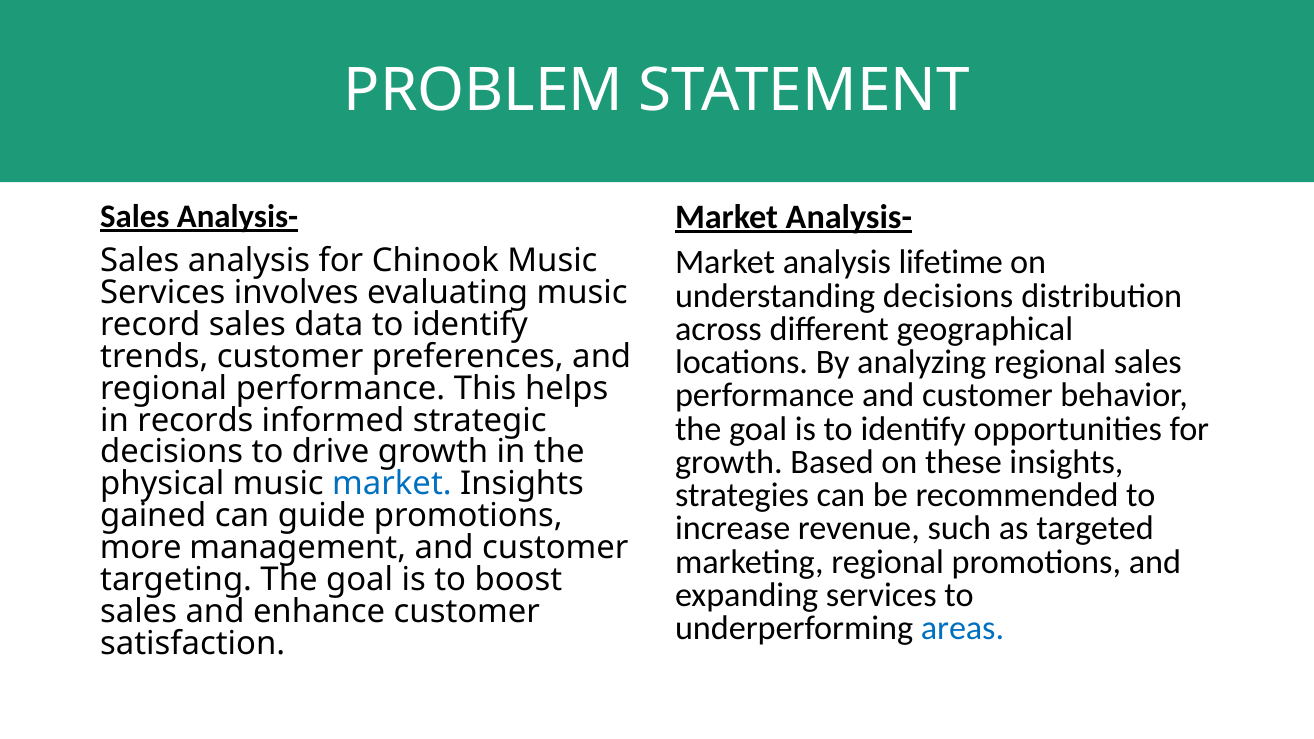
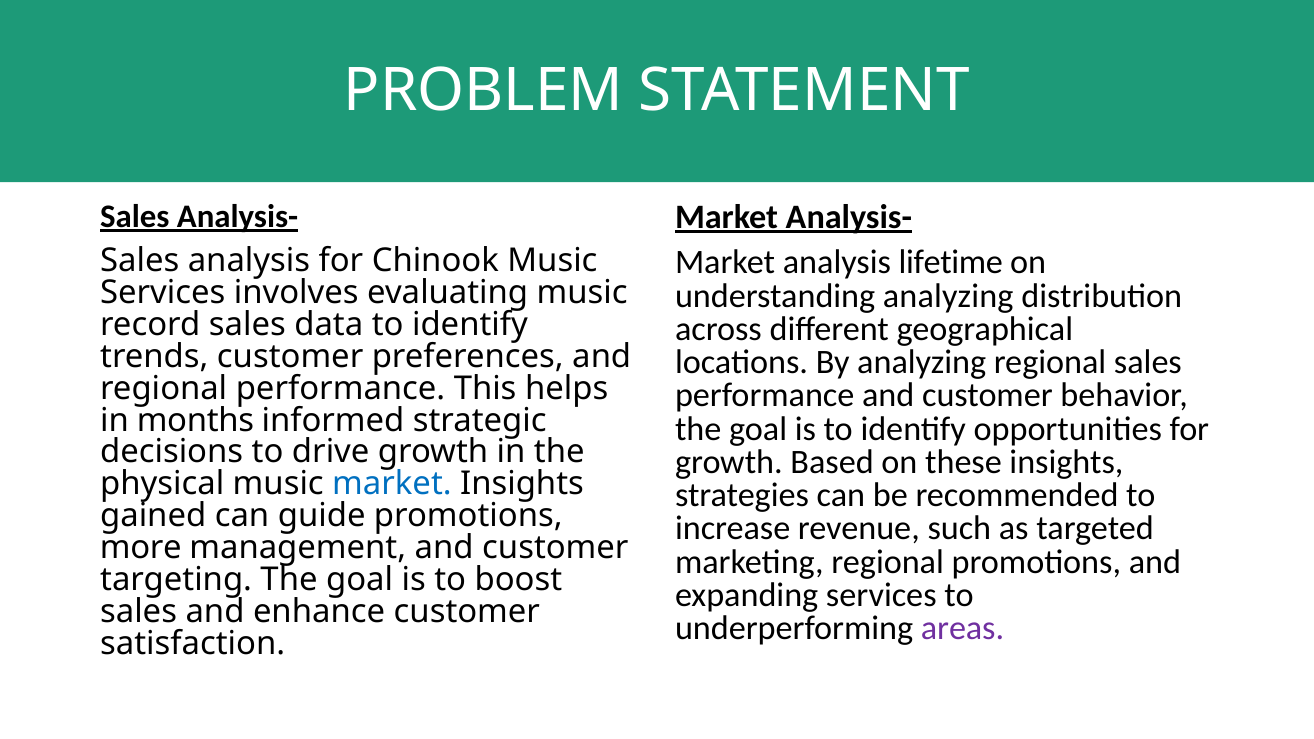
understanding decisions: decisions -> analyzing (948, 296)
records: records -> months (195, 420)
areas colour: blue -> purple (963, 628)
